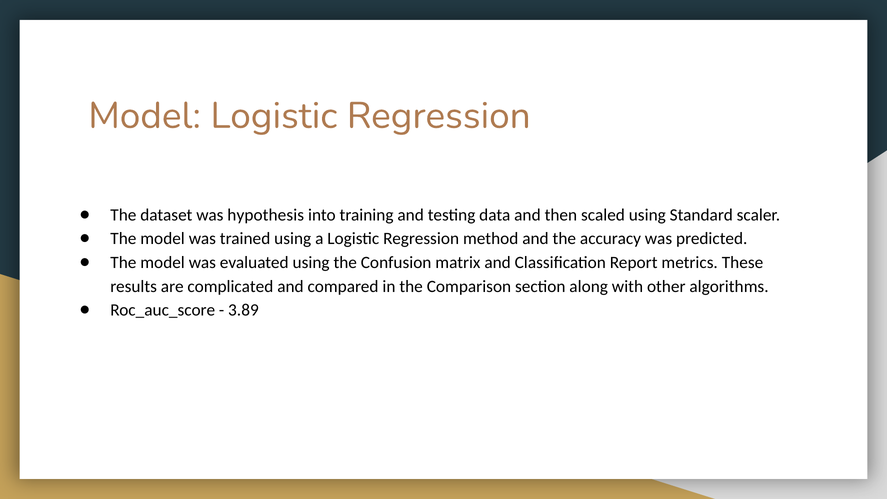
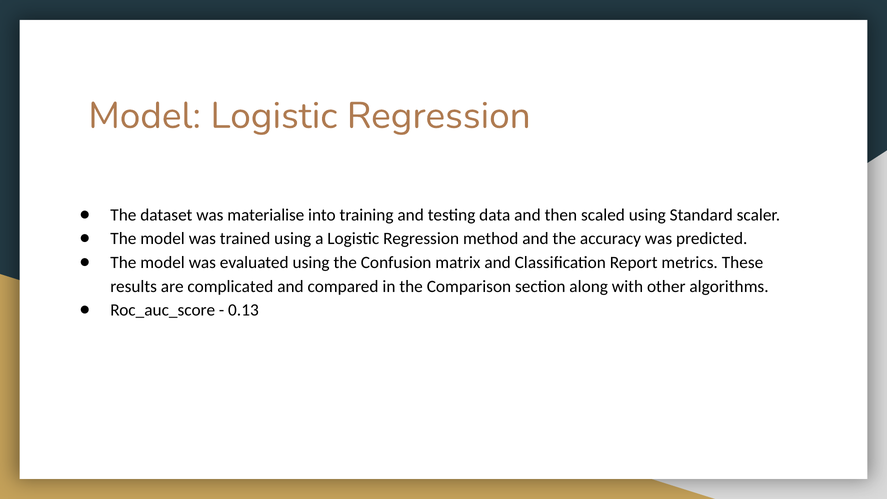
hypothesis: hypothesis -> materialise (266, 215)
3.89: 3.89 -> 0.13 (243, 310)
